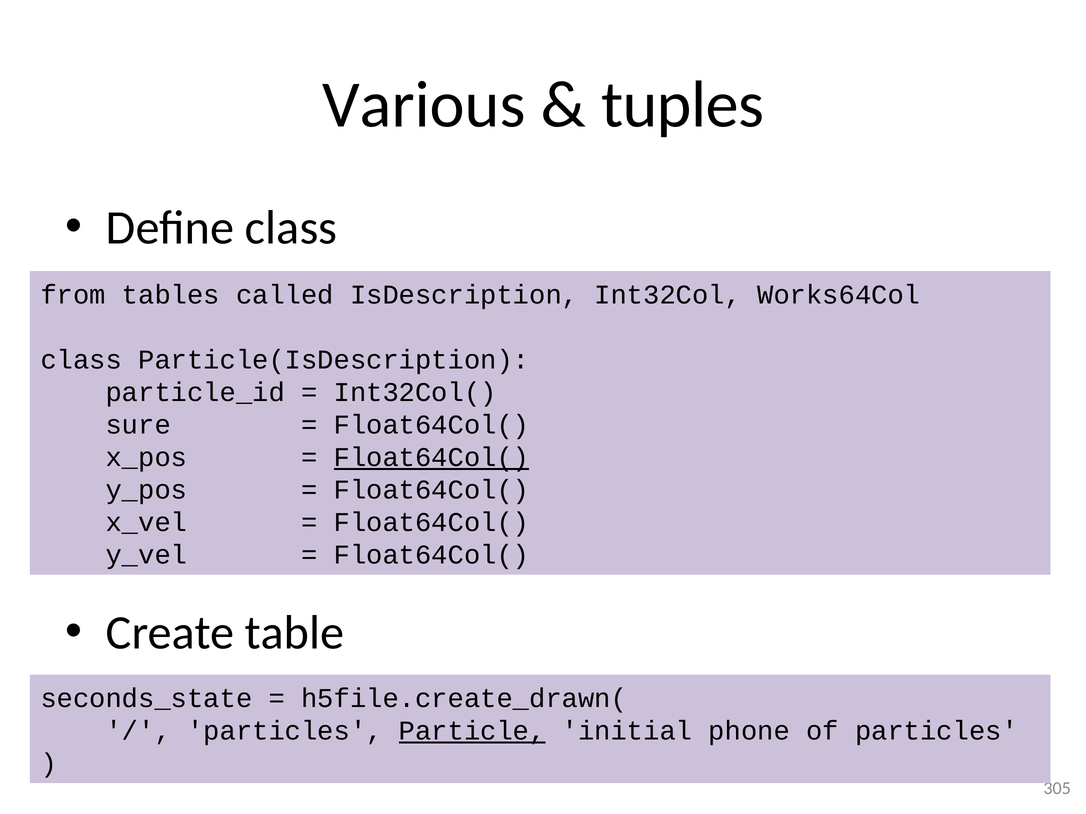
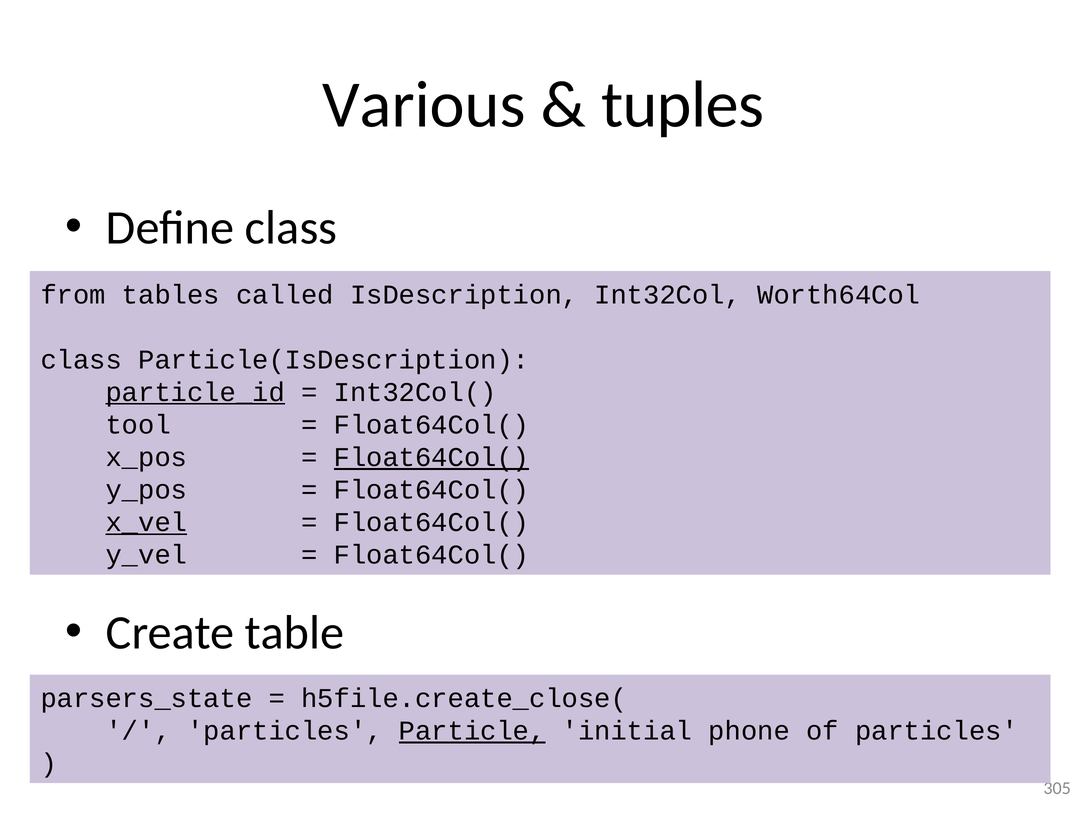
Works64Col: Works64Col -> Worth64Col (839, 295)
particle_id underline: none -> present (195, 392)
sure: sure -> tool (138, 425)
x_vel underline: none -> present (146, 523)
seconds_state: seconds_state -> parsers_state (146, 699)
h5file.create_drawn(: h5file.create_drawn( -> h5file.create_close( (464, 699)
